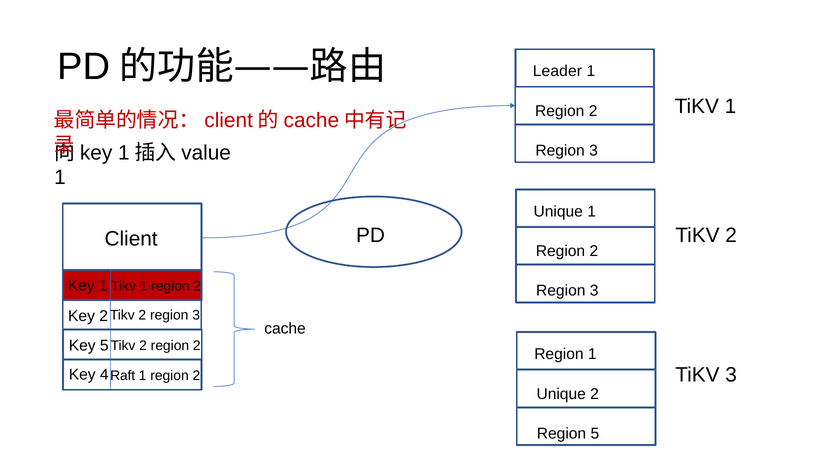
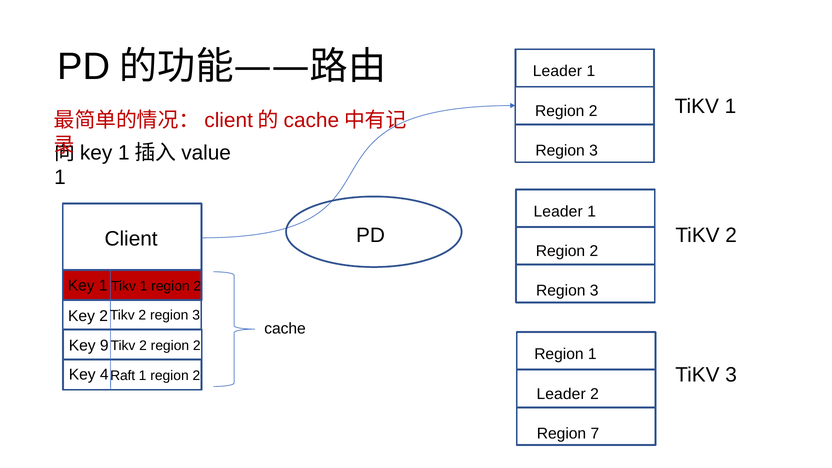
Unique: Unique -> Leader (558, 211)
Key 5: 5 -> 9 (104, 346)
Unique: Unique -> Leader (561, 394)
Region 5: 5 -> 7 (595, 433)
